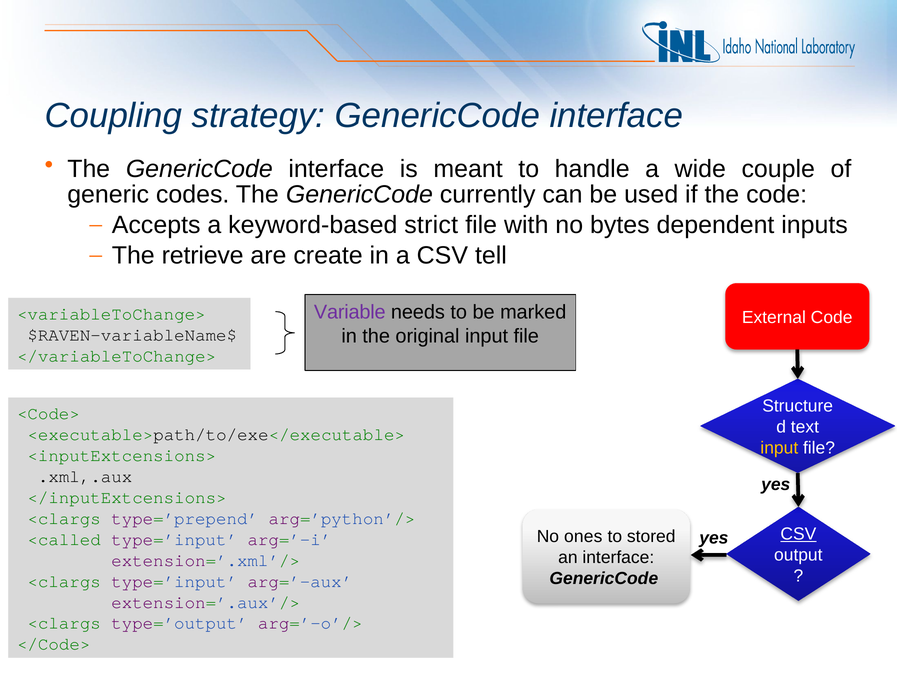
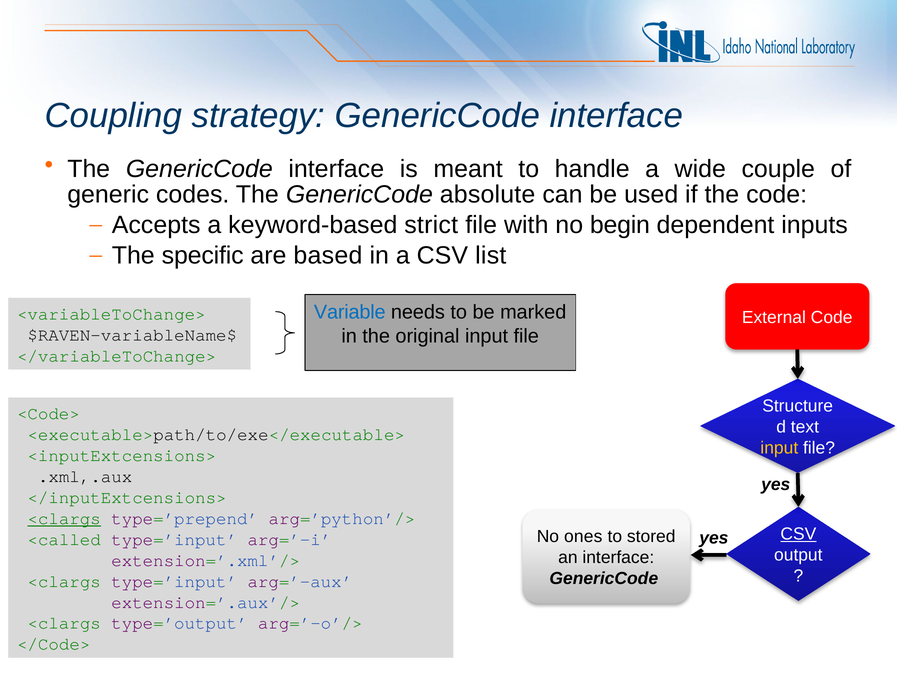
currently: currently -> absolute (488, 194)
bytes: bytes -> begin (620, 225)
retrieve: retrieve -> specific (203, 255)
create: create -> based (328, 255)
tell: tell -> list (491, 255)
Variable colour: purple -> blue (350, 312)
<clargs underline: none -> present (64, 518)
